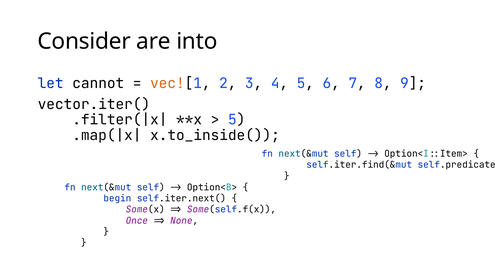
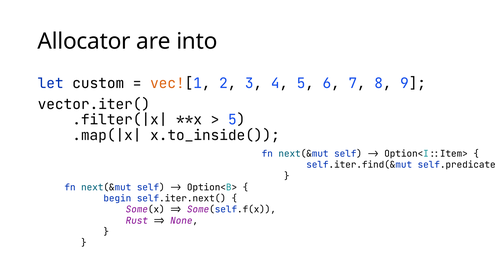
Consider: Consider -> Allocator (84, 42)
cannot: cannot -> custom (98, 84)
Once: Once -> Rust (137, 221)
